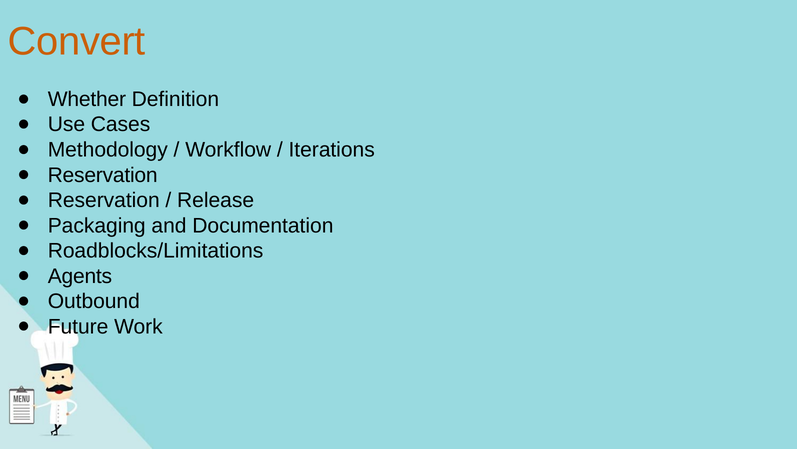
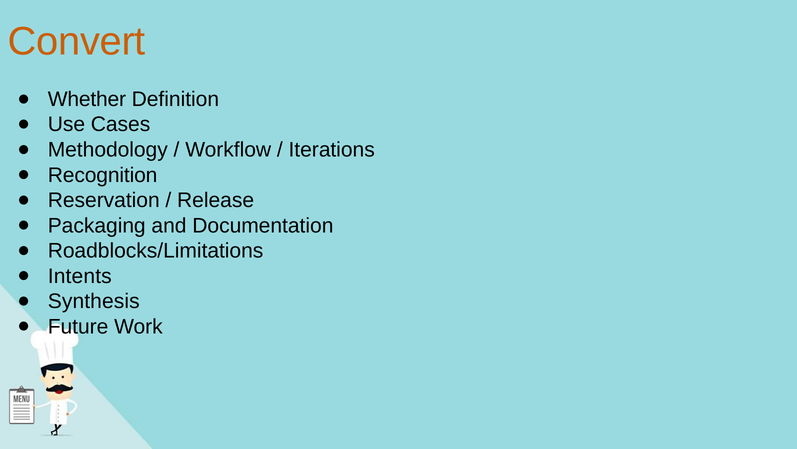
Reservation: Reservation -> Recognition (103, 175)
Agents: Agents -> Intents (80, 276)
Outbound: Outbound -> Synthesis (94, 301)
